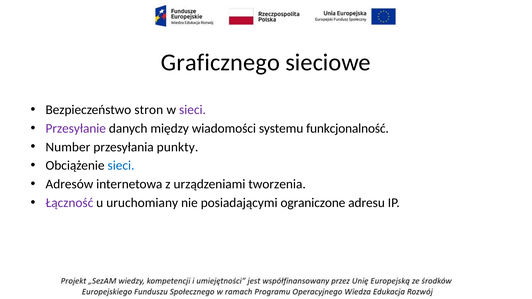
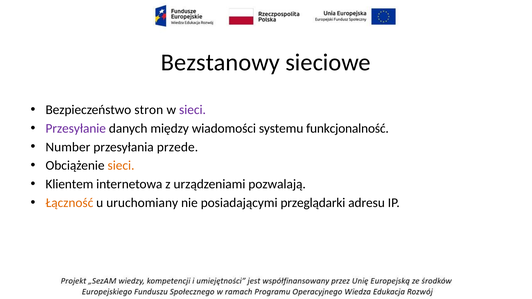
Graficznego: Graficznego -> Bezstanowy (220, 63)
punkty: punkty -> przede (178, 147)
sieci colour: blue -> orange (121, 166)
Adresów: Adresów -> Klientem (69, 184)
tworzenia: tworzenia -> pozwalają (277, 184)
Łączność colour: purple -> orange (69, 203)
ograniczone: ograniczone -> przeglądarki (313, 203)
